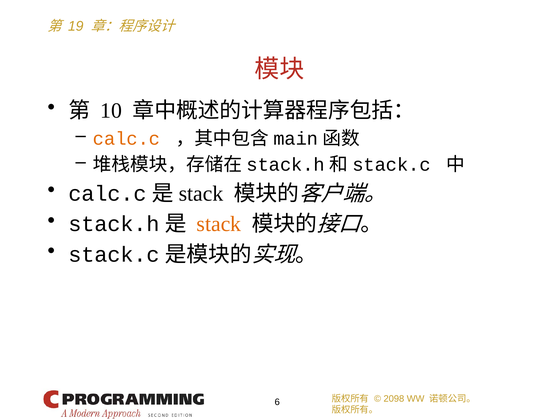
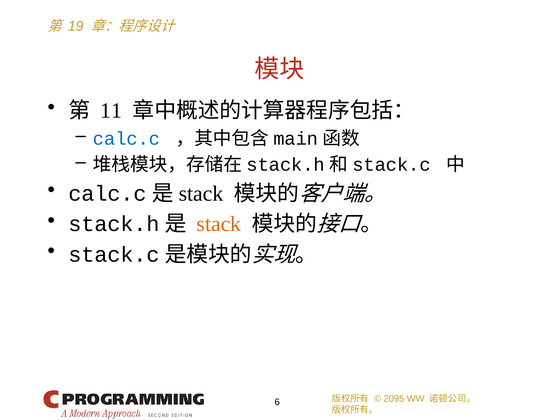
10: 10 -> 11 (111, 111)
calc.c colour: orange -> blue (127, 138)
2098: 2098 -> 2095 (394, 398)
